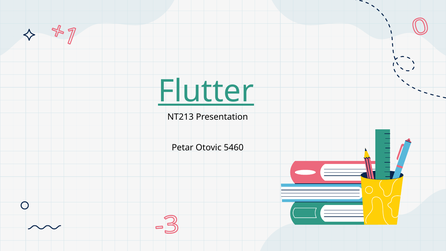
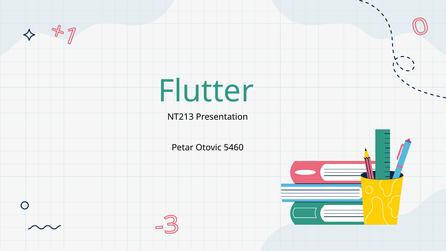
Flutter underline: present -> none (206, 91)
